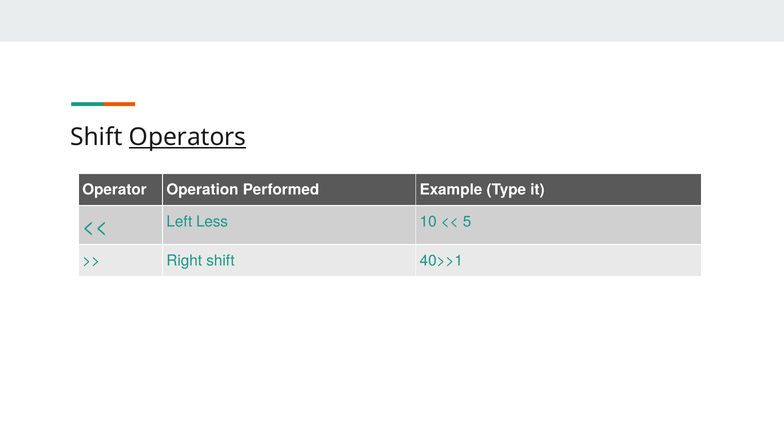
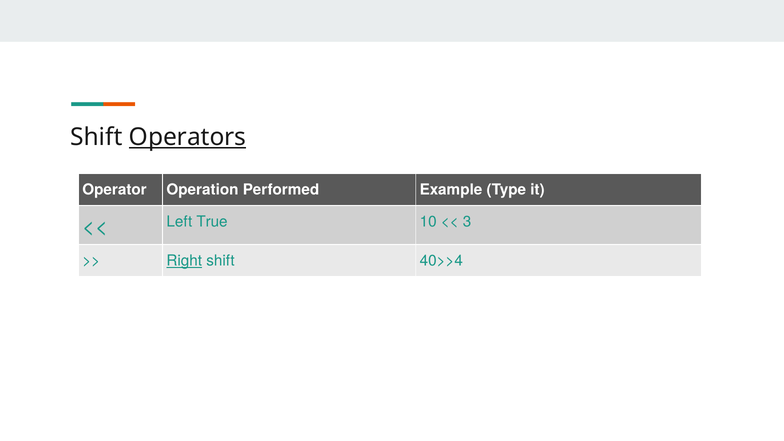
Less: Less -> True (212, 222)
5: 5 -> 3 (467, 222)
Right underline: none -> present (184, 261)
40>>1: 40>>1 -> 40>>4 (441, 261)
